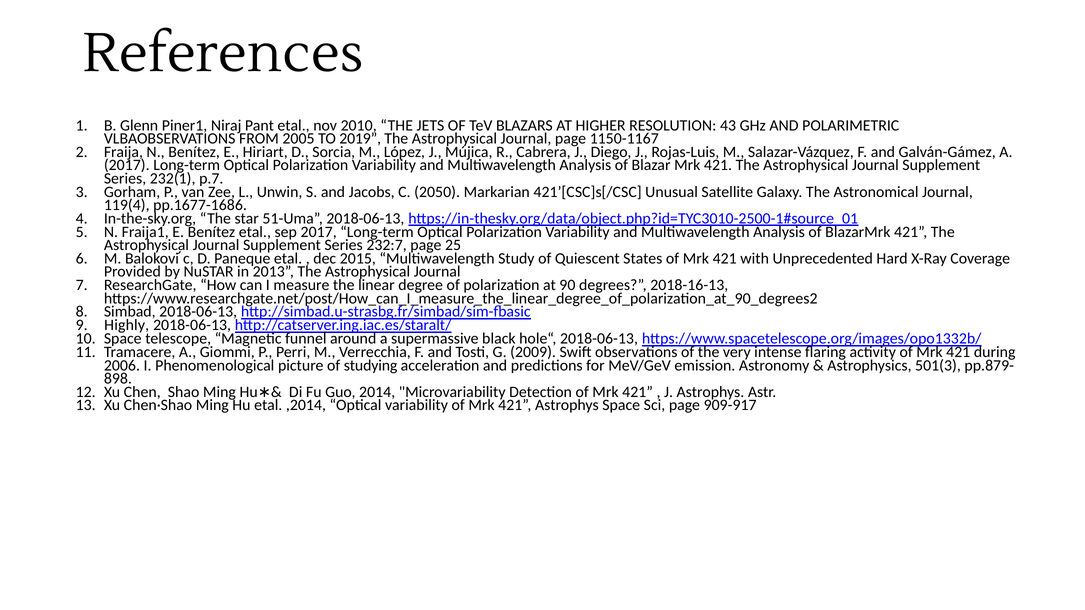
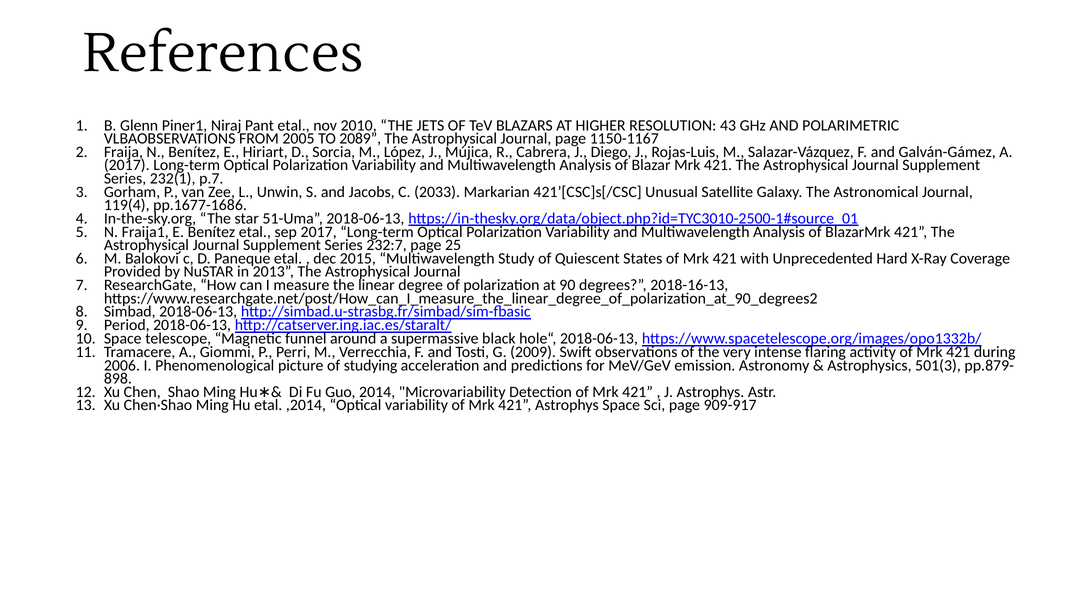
2019: 2019 -> 2089 (360, 139)
2050: 2050 -> 2033 (437, 192)
Highly: Highly -> Period (127, 325)
